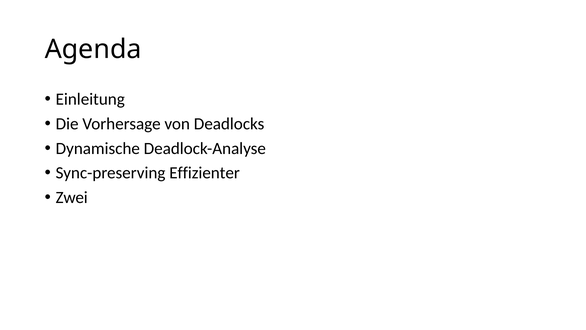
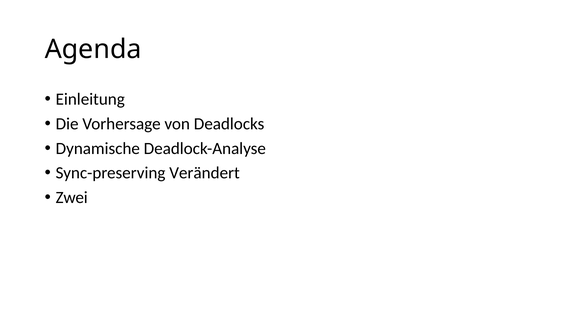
Effizienter: Effizienter -> Verändert (205, 173)
